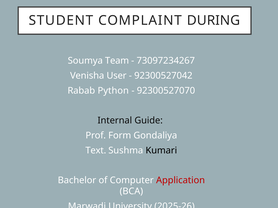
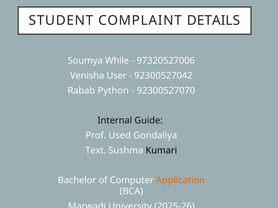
DURING: DURING -> DETAILS (214, 21)
Team: Team -> While (117, 61)
73097234267: 73097234267 -> 97320527006 (166, 61)
Form: Form -> Used (120, 136)
Application colour: red -> orange (181, 181)
